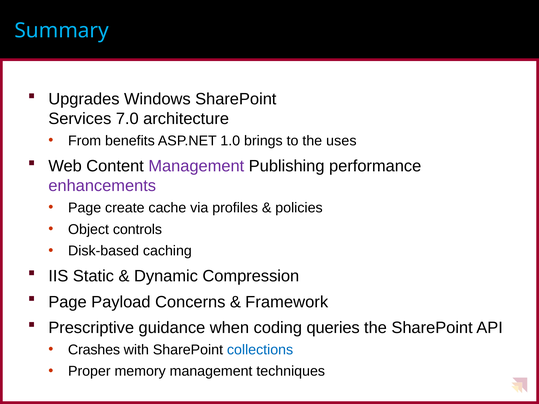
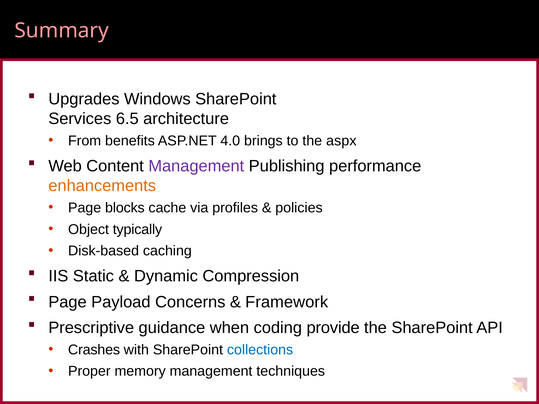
Summary colour: light blue -> pink (62, 31)
7.0: 7.0 -> 6.5 (127, 119)
1.0: 1.0 -> 4.0 (230, 141)
uses: uses -> aspx (341, 141)
enhancements colour: purple -> orange (102, 186)
create: create -> blocks (125, 208)
controls: controls -> typically (137, 229)
queries: queries -> provide (333, 328)
